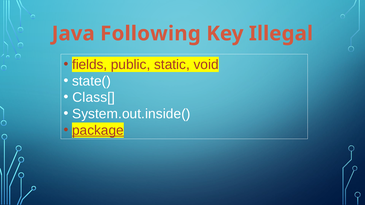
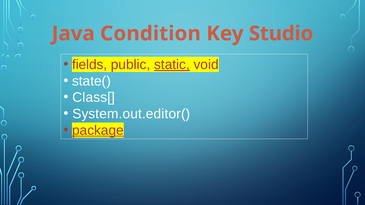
Following: Following -> Condition (150, 34)
Illegal: Illegal -> Studio (281, 34)
static underline: none -> present (172, 65)
System.out.inside(: System.out.inside( -> System.out.editor( (131, 114)
